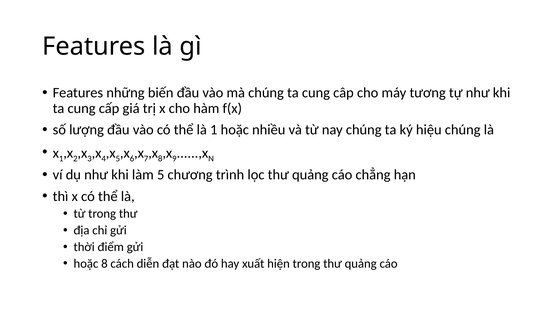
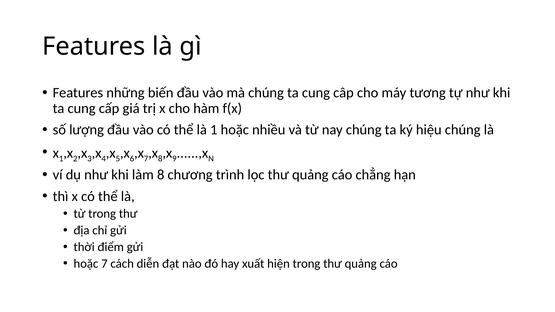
làm 5: 5 -> 8 (161, 175)
hoặc 8: 8 -> 7 (104, 264)
